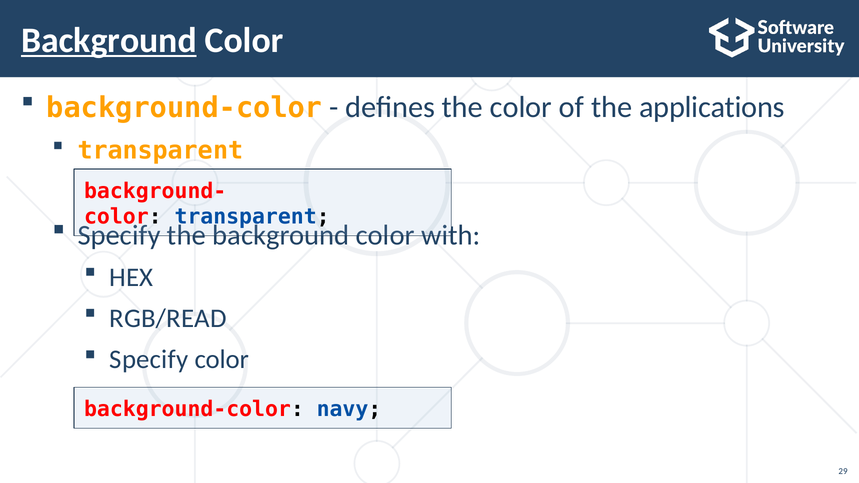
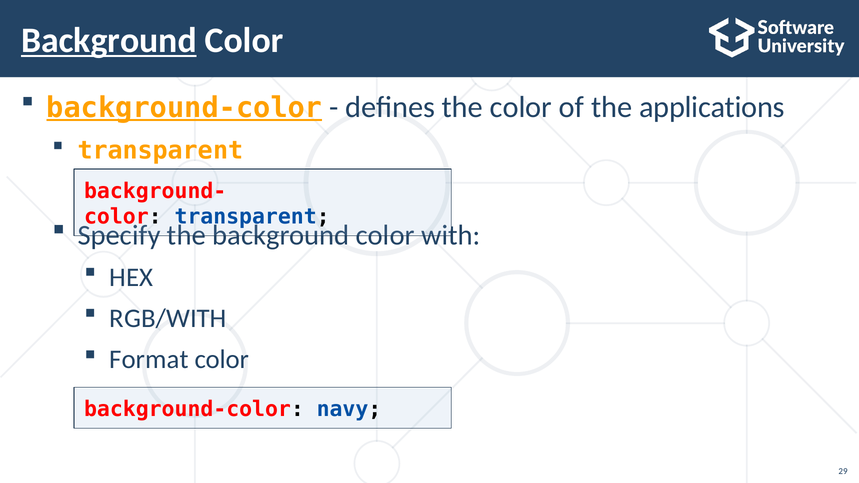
background-color underline: none -> present (184, 108)
RGB/READ: RGB/READ -> RGB/WITH (168, 318)
Specify: Specify -> Format (149, 360)
